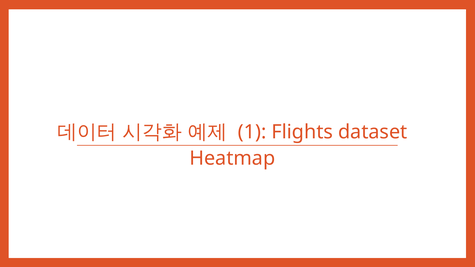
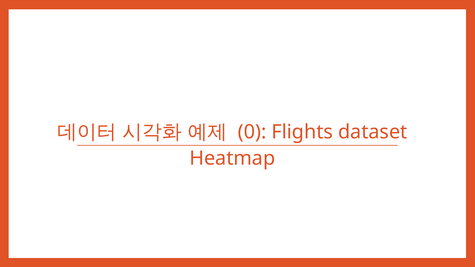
1: 1 -> 0 (252, 132)
